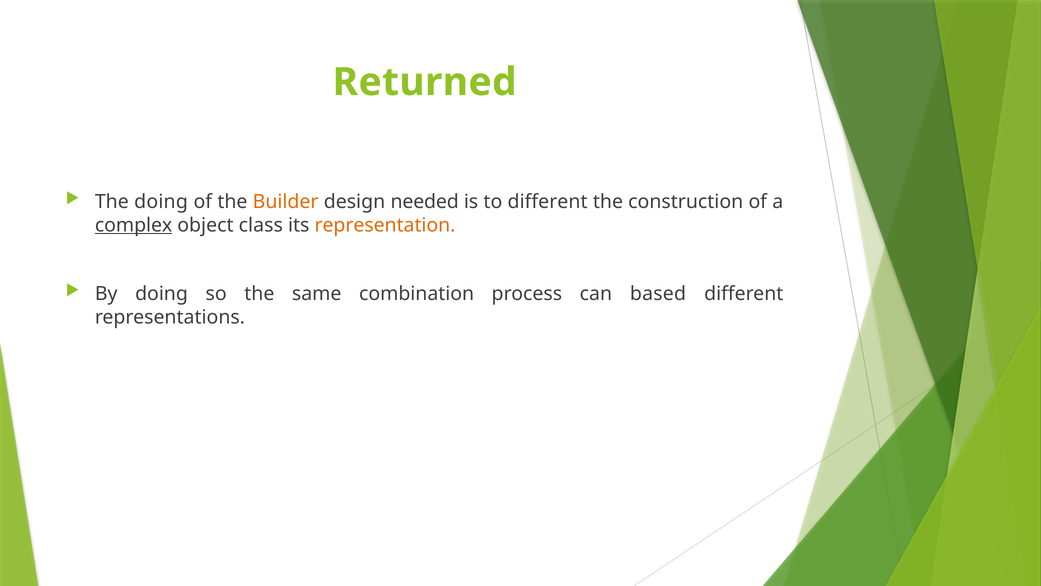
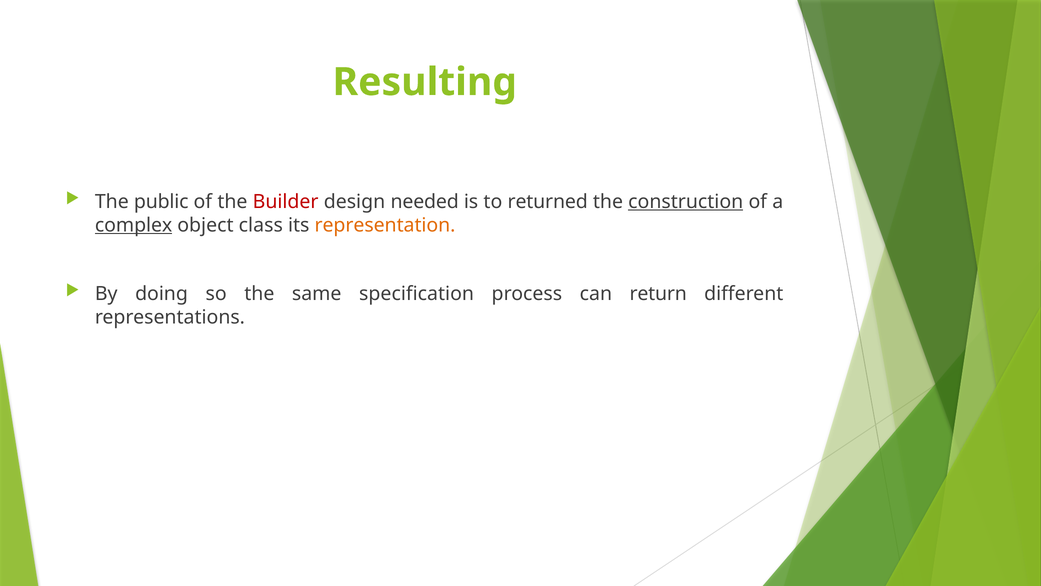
Returned: Returned -> Resulting (425, 82)
The doing: doing -> public (161, 201)
Builder colour: orange -> red (286, 201)
to different: different -> returned (548, 201)
construction underline: none -> present (686, 201)
combination: combination -> specification (417, 293)
based: based -> return (658, 293)
